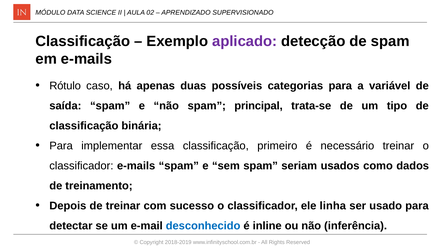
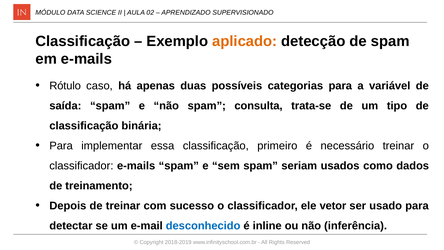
aplicado colour: purple -> orange (245, 41)
principal: principal -> consulta (259, 106)
linha: linha -> vetor (333, 206)
